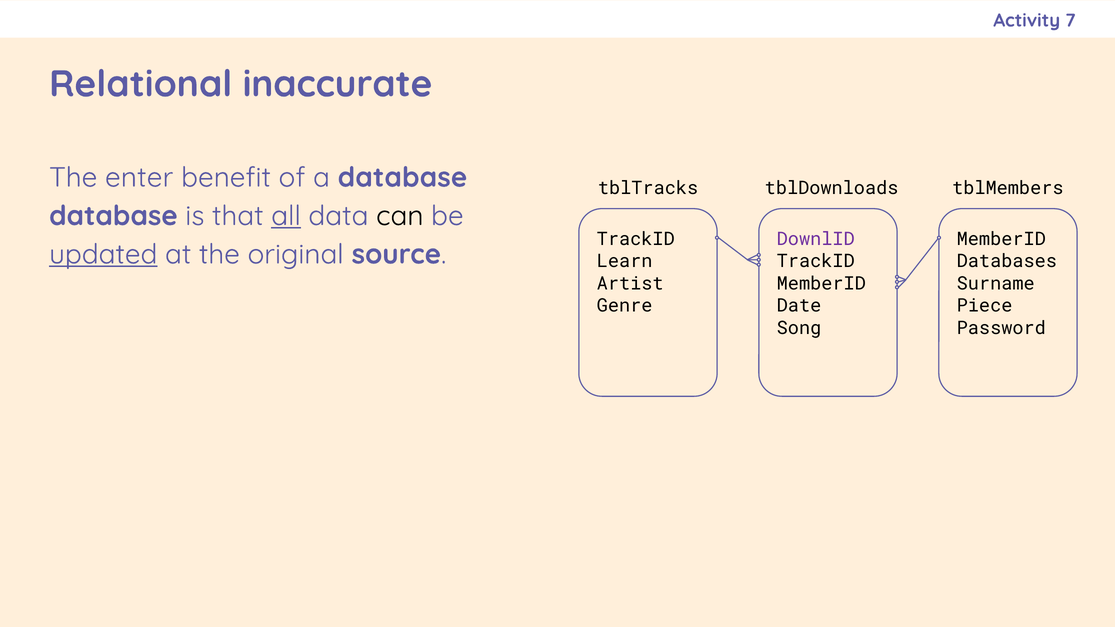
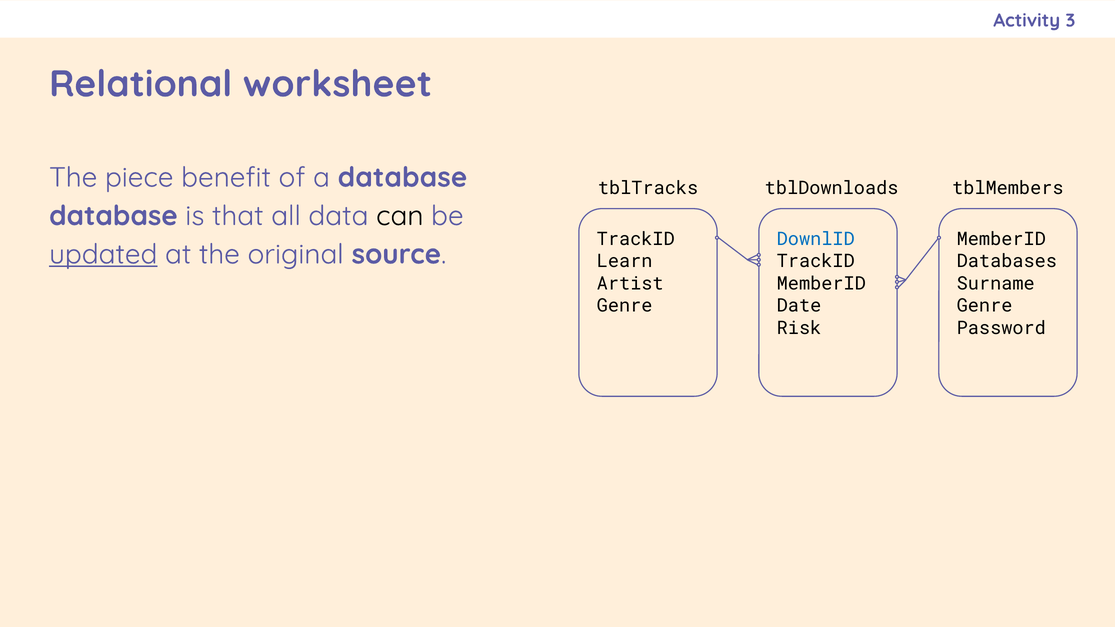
7: 7 -> 3 (1070, 20)
inaccurate: inaccurate -> worksheet (337, 84)
enter: enter -> piece (139, 177)
all underline: present -> none (286, 216)
DownlID colour: purple -> blue (816, 239)
Piece: Piece -> Genre (985, 306)
Song: Song -> Risk (799, 328)
